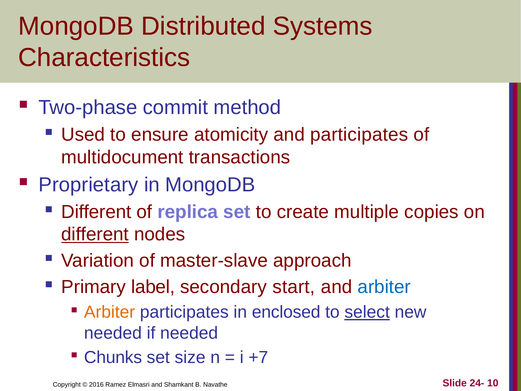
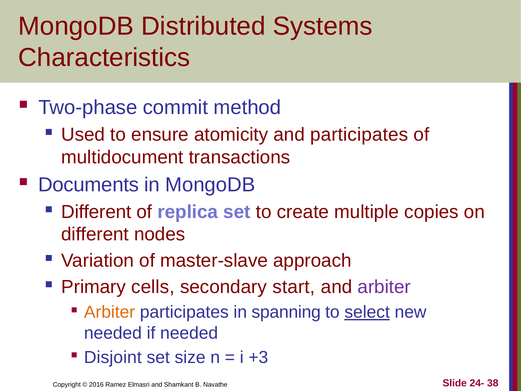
Proprietary: Proprietary -> Documents (89, 185)
different underline: present -> none (95, 234)
label: label -> cells (153, 287)
arbiter colour: blue -> purple (384, 287)
enclosed: enclosed -> spanning (286, 312)
Chunks: Chunks -> Disjoint (113, 357)
+7: +7 -> +3 (258, 357)
10: 10 -> 38 (493, 383)
